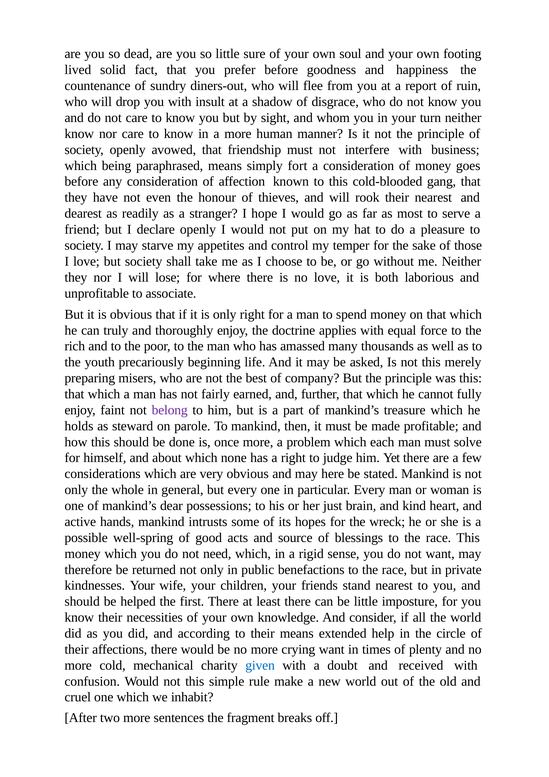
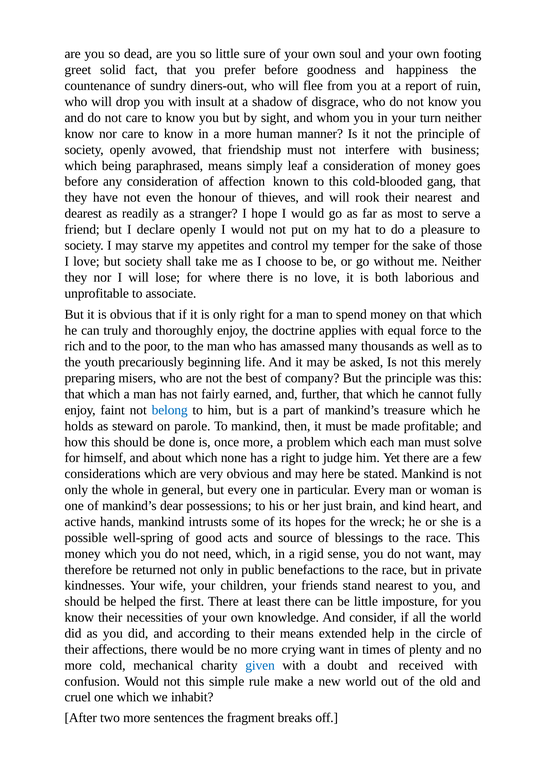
lived: lived -> greet (78, 70)
fort: fort -> leaf (298, 166)
belong colour: purple -> blue (170, 410)
